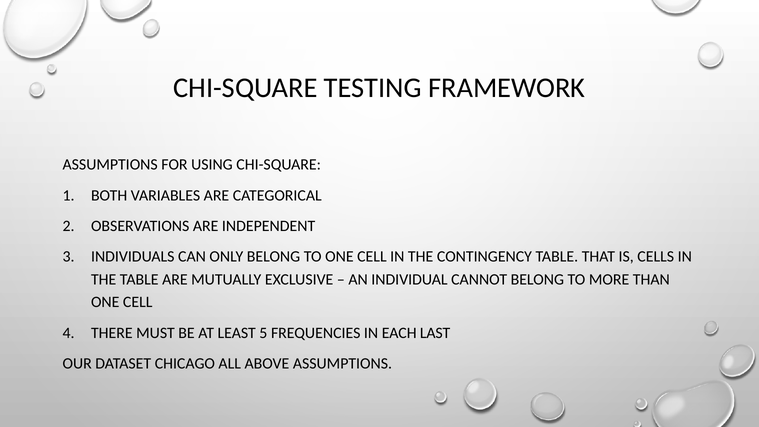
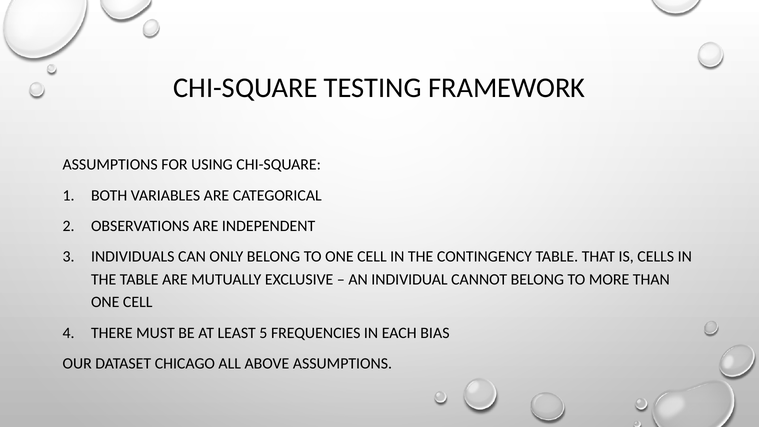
LAST: LAST -> BIAS (435, 333)
